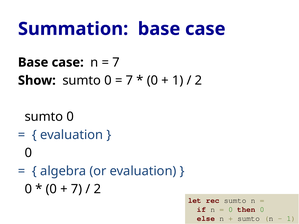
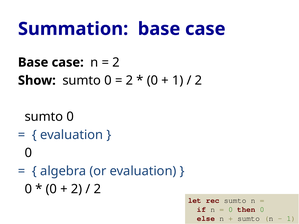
7: 7 -> 2 (116, 62)
7: 7 -> 2 (129, 81)
7: 7 -> 2 (77, 189)
